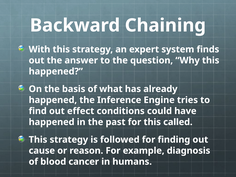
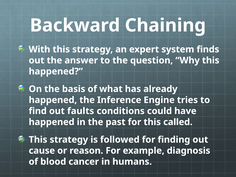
effect: effect -> faults (81, 111)
